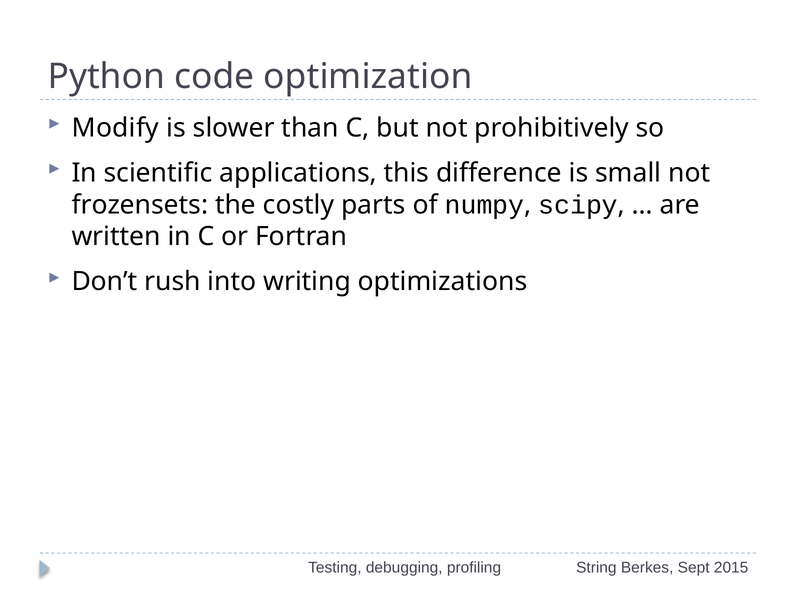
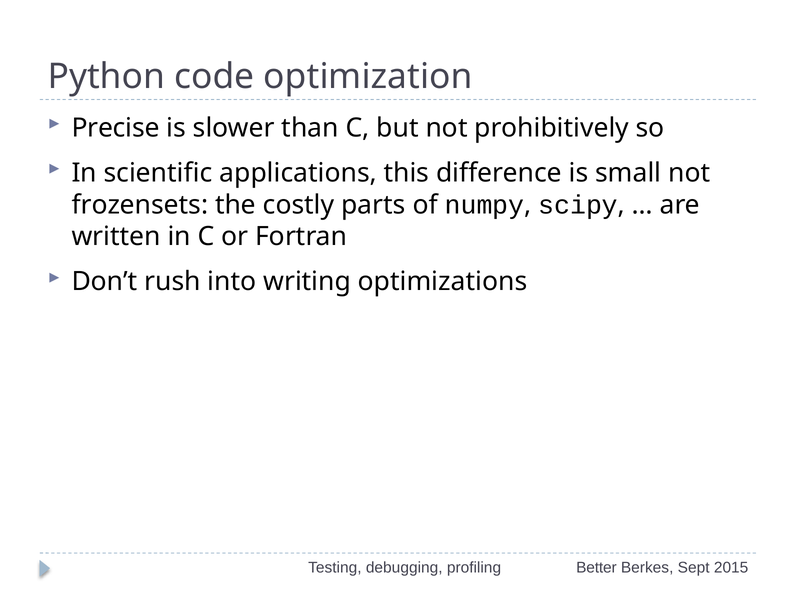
Modify: Modify -> Precise (116, 128)
String: String -> Better (596, 568)
